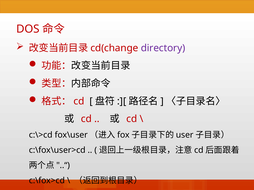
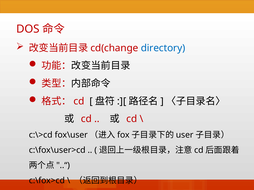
directory colour: purple -> blue (163, 48)
